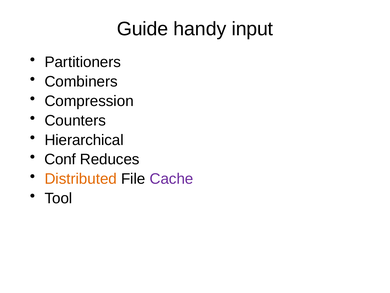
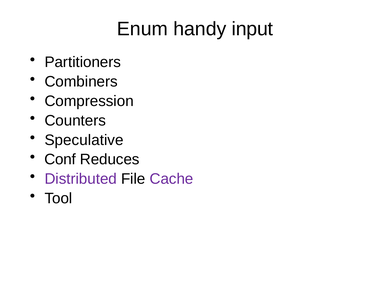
Guide: Guide -> Enum (142, 29)
Hierarchical: Hierarchical -> Speculative (84, 140)
Distributed colour: orange -> purple (81, 179)
